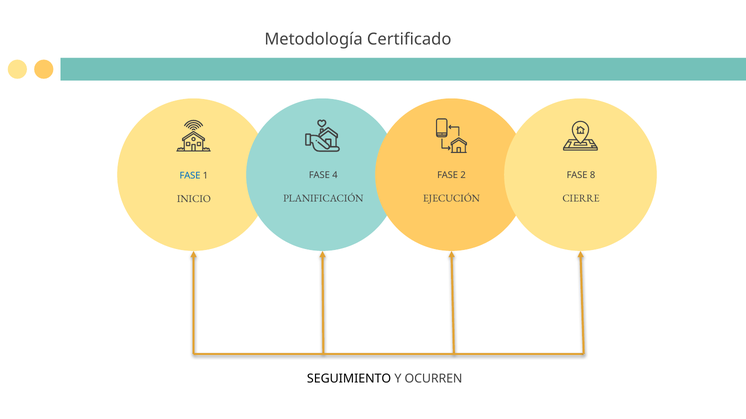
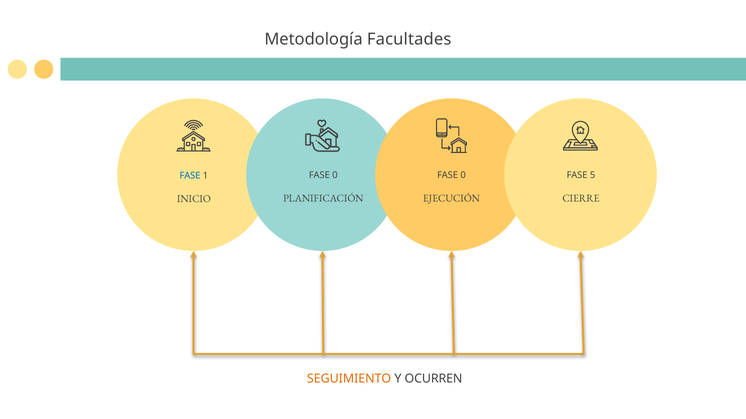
Certificado: Certificado -> Facultades (409, 39)
4: 4 -> 0 (335, 175)
2: 2 -> 0 (463, 175)
8: 8 -> 5 (593, 175)
SEGUIMIENTO colour: black -> orange (349, 379)
